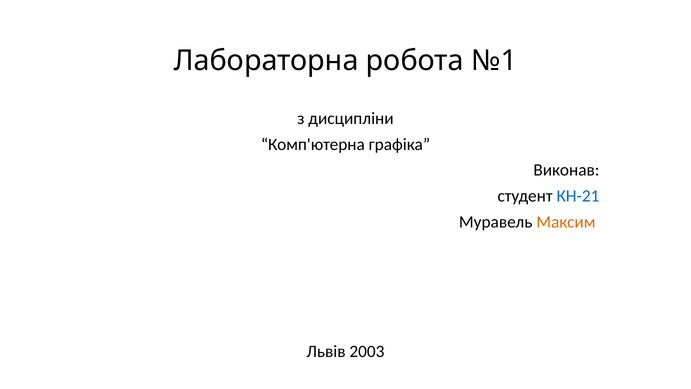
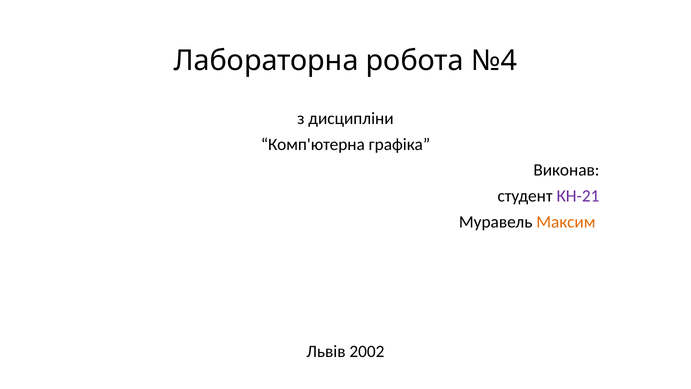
№1: №1 -> №4 (494, 61)
КН-21 colour: blue -> purple (578, 196)
2003: 2003 -> 2002 (367, 351)
